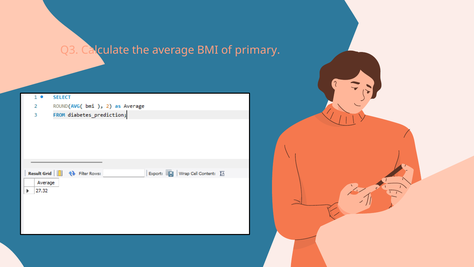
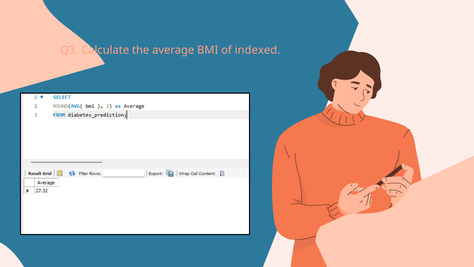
primary: primary -> indexed (257, 50)
